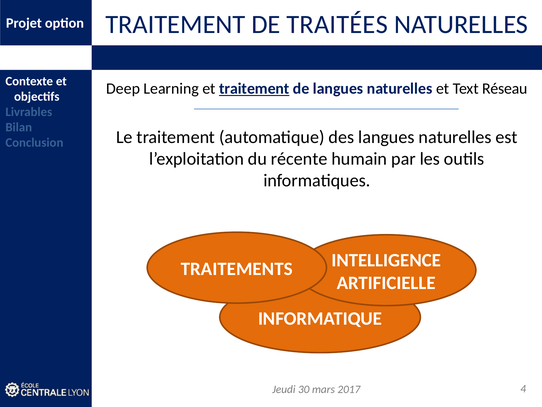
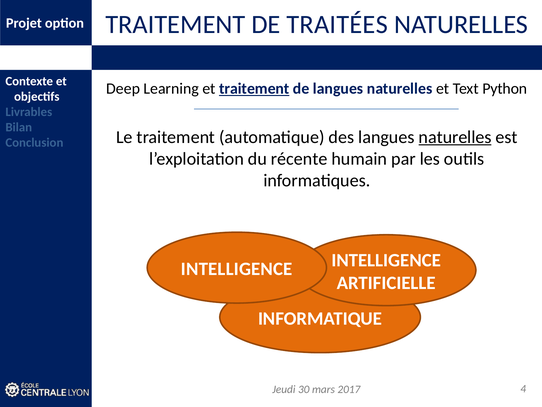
Réseau: Réseau -> Python (505, 88)
naturelles underline: none -> present (455, 137)
TRAITEMENTS: TRAITEMENTS -> INTELLIGENCE (237, 269)
